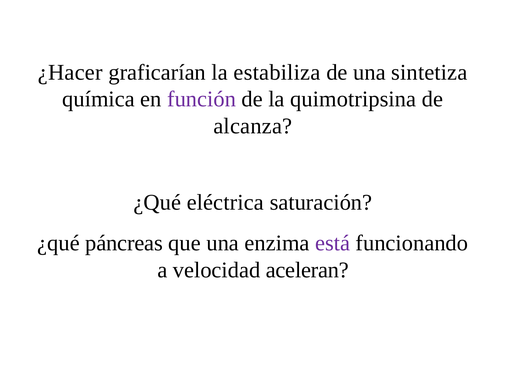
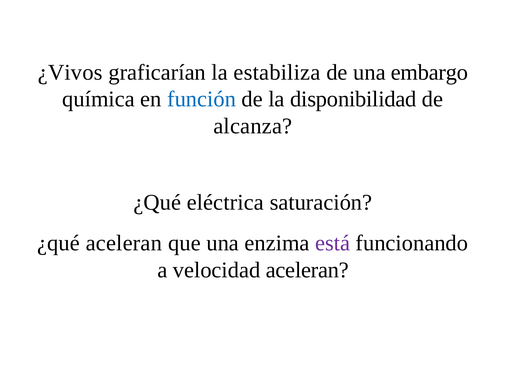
¿Hacer: ¿Hacer -> ¿Vivos (70, 72)
sintetiza: sintetiza -> embargo (430, 72)
función colour: purple -> blue (202, 99)
quimotripsina: quimotripsina -> disponibilidad (353, 99)
¿qué páncreas: páncreas -> aceleran (124, 244)
